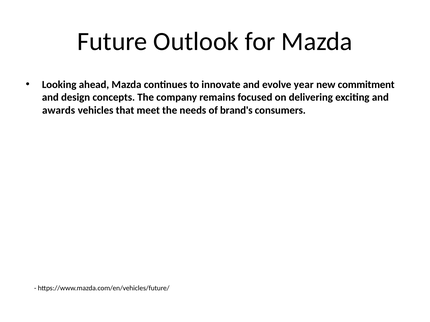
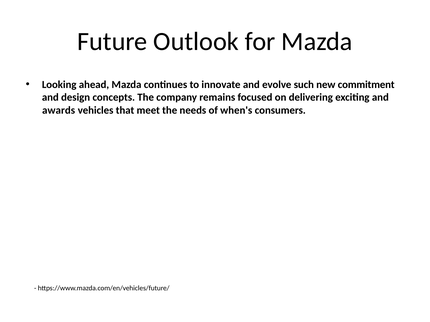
year: year -> such (304, 85)
brand's: brand's -> when's (236, 110)
